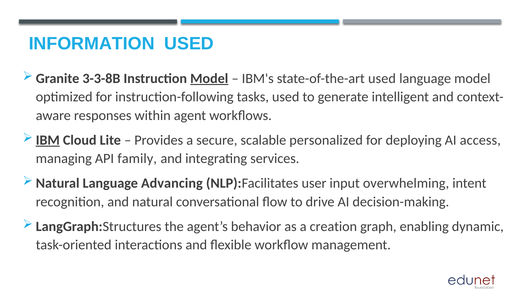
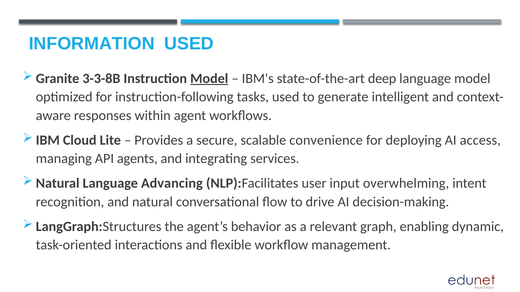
state-of-the-art used: used -> deep (382, 79)
IBM underline: present -> none (48, 140)
personalized: personalized -> convenience (326, 140)
family: family -> agents (137, 159)
creation: creation -> relevant (333, 227)
